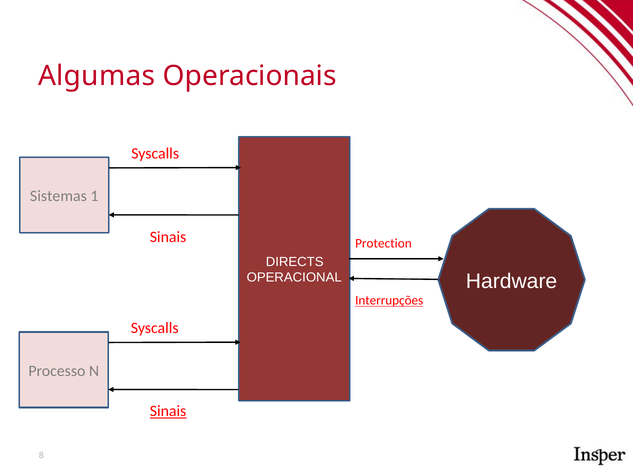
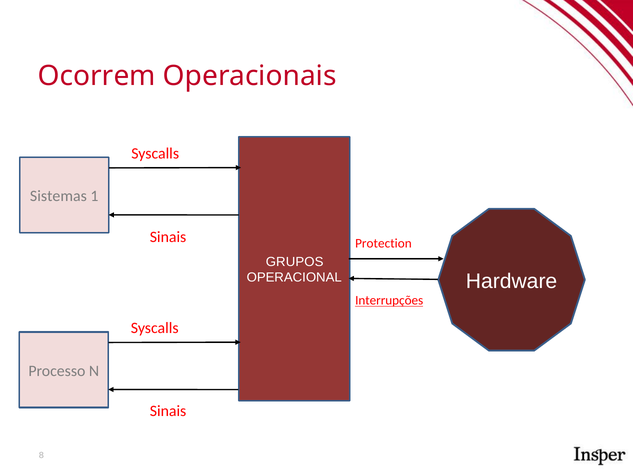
Algumas: Algumas -> Ocorrem (97, 76)
DIRECTS: DIRECTS -> GRUPOS (295, 262)
Sinais underline: present -> none (168, 412)
